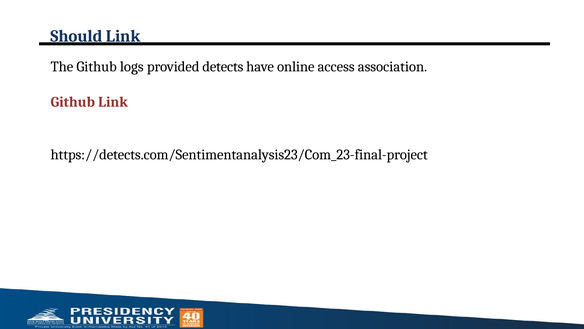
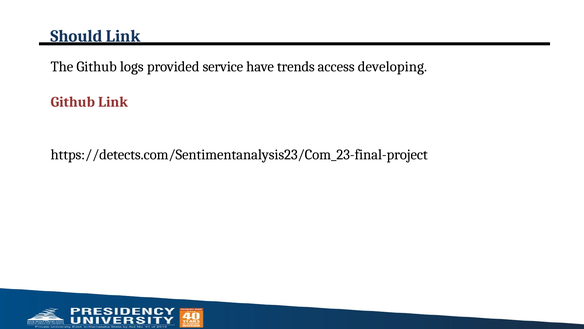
detects: detects -> service (223, 67)
online: online -> trends (296, 67)
association: association -> developing (392, 67)
